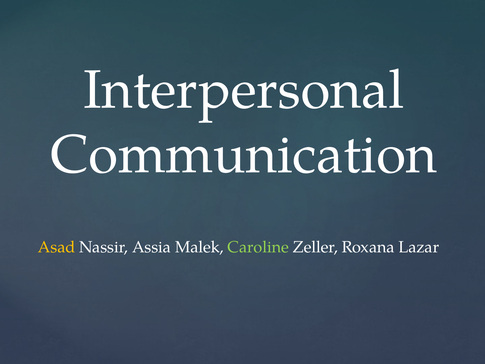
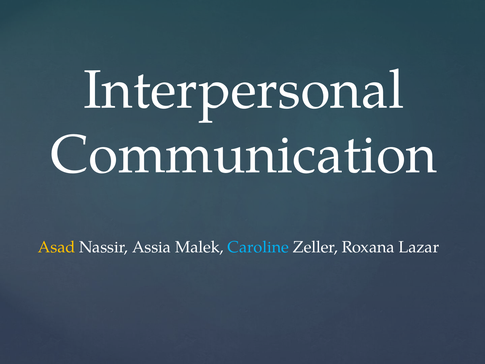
Caroline colour: light green -> light blue (258, 247)
